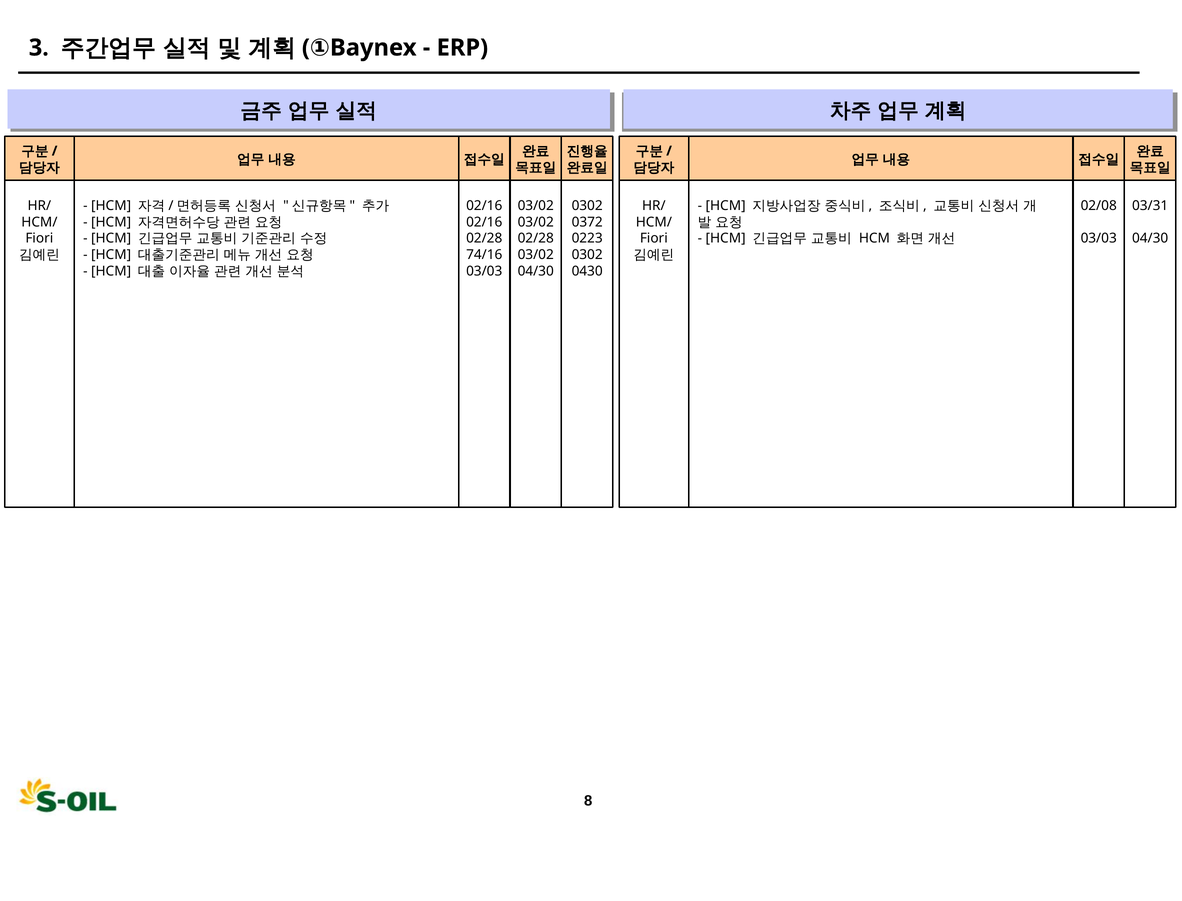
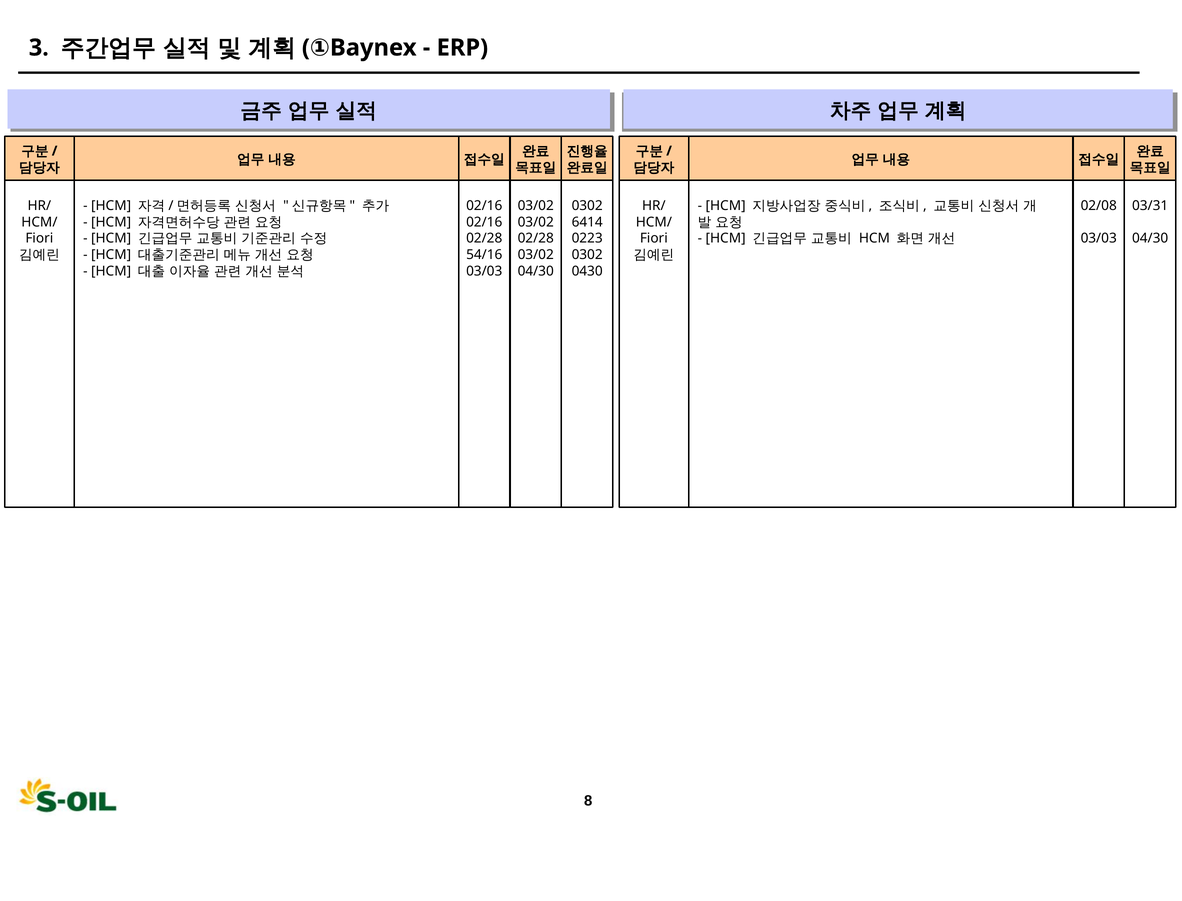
0372: 0372 -> 6414 (587, 222)
74/16: 74/16 -> 54/16 (484, 255)
